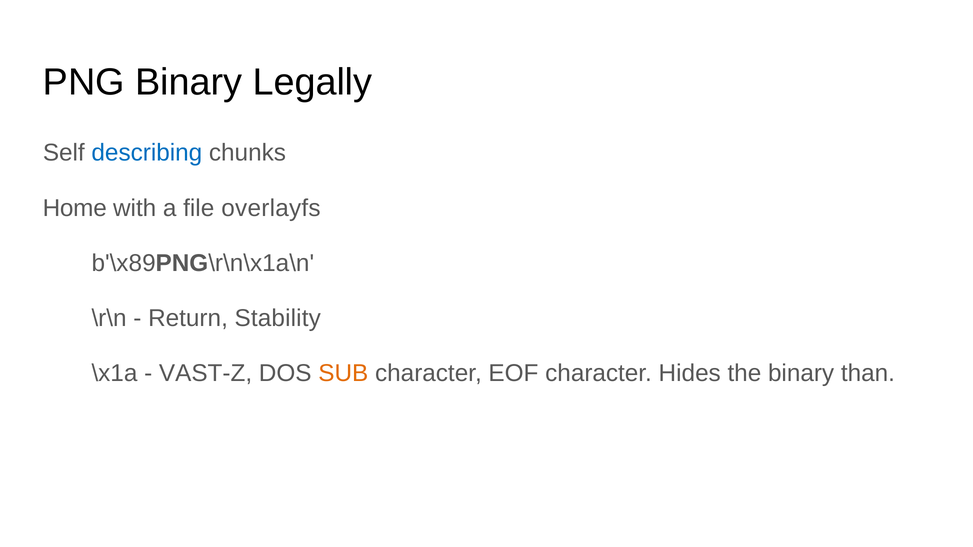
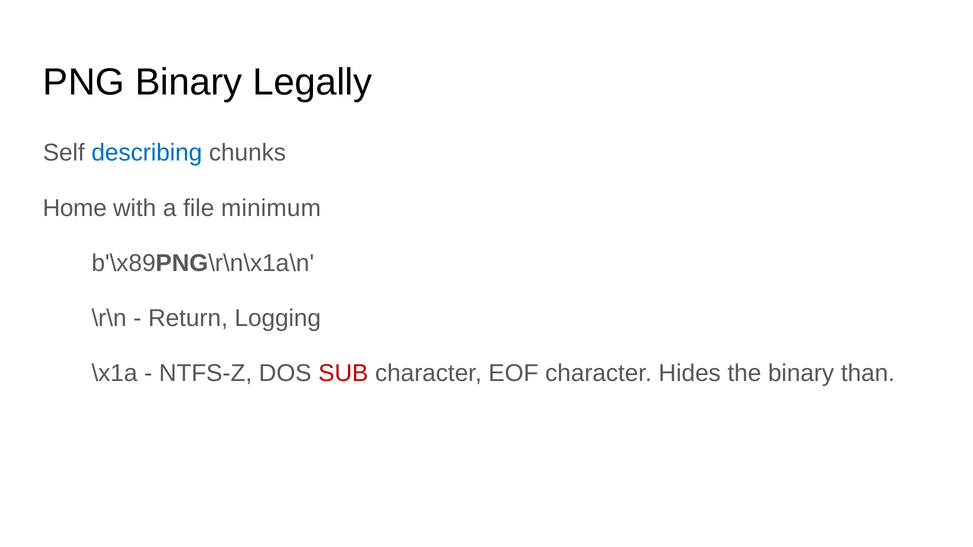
overlayfs: overlayfs -> minimum (271, 208)
Stability: Stability -> Logging (278, 319)
VAST-Z: VAST-Z -> NTFS-Z (206, 374)
SUB colour: orange -> red (343, 374)
